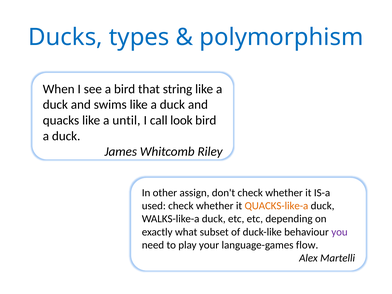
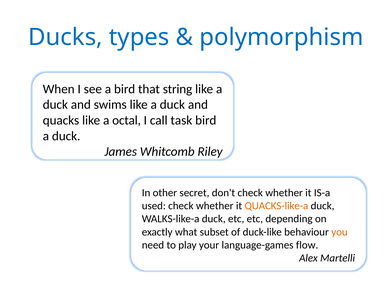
until: until -> octal (127, 120)
look: look -> task (181, 120)
assign: assign -> secret (194, 193)
you colour: purple -> orange (339, 232)
